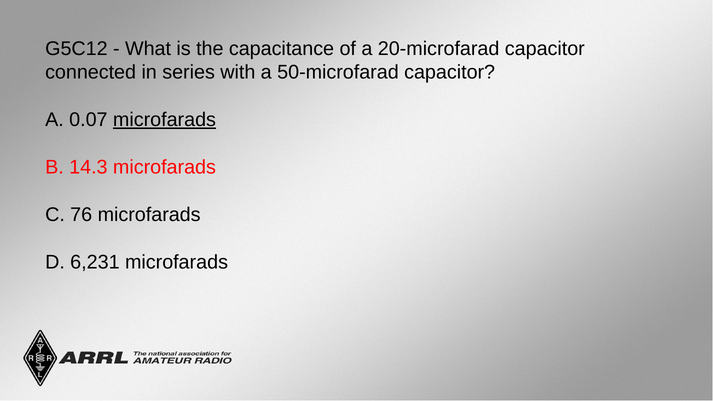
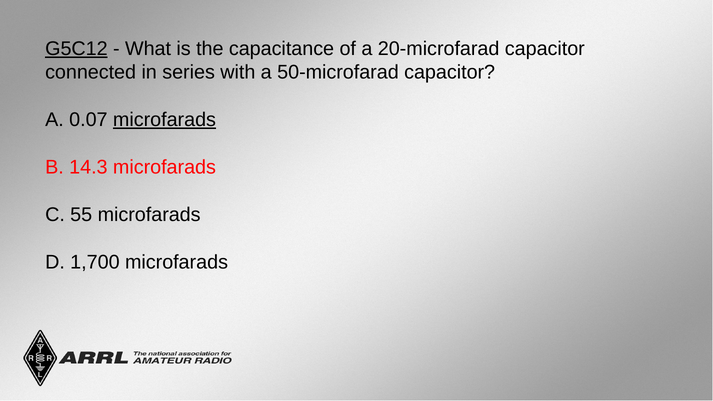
G5C12 underline: none -> present (76, 49)
76: 76 -> 55 (81, 215)
6,231: 6,231 -> 1,700 (95, 262)
